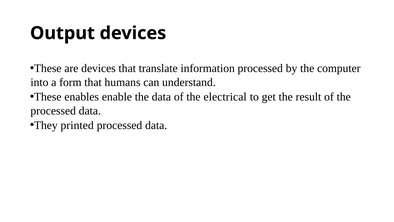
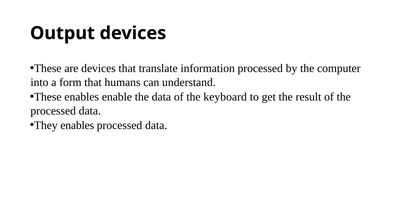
electrical: electrical -> keyboard (225, 97)
They printed: printed -> enables (77, 125)
